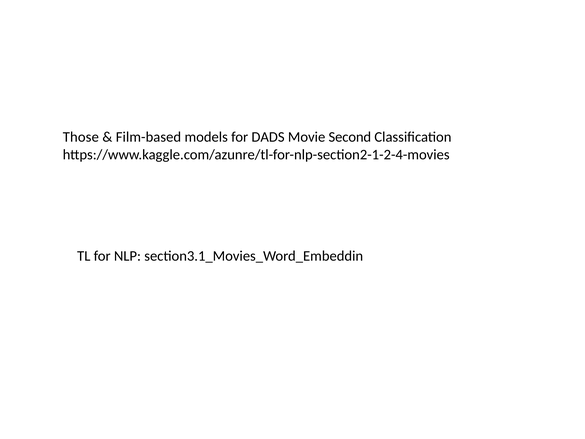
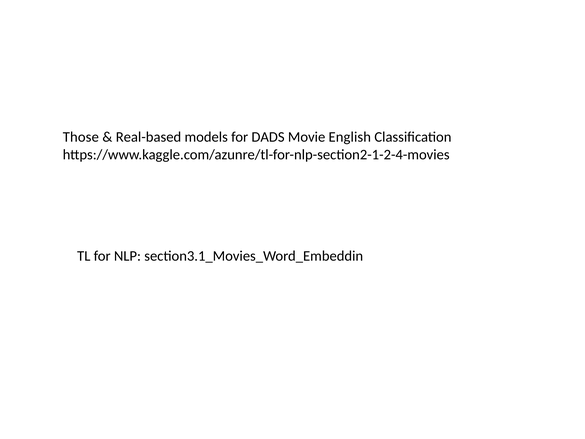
Film-based: Film-based -> Real-based (148, 137)
Second: Second -> English (350, 137)
